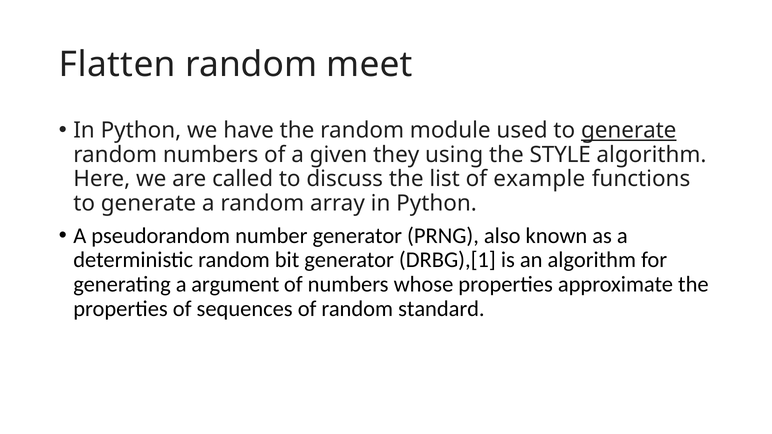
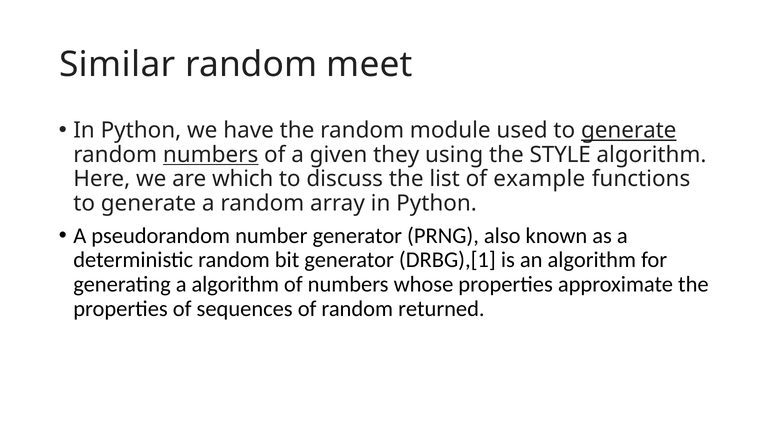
Flatten: Flatten -> Similar (117, 65)
numbers underline: none -> present (211, 155)
called: called -> which (243, 179)
a argument: argument -> algorithm (235, 285)
standard: standard -> returned (441, 309)
